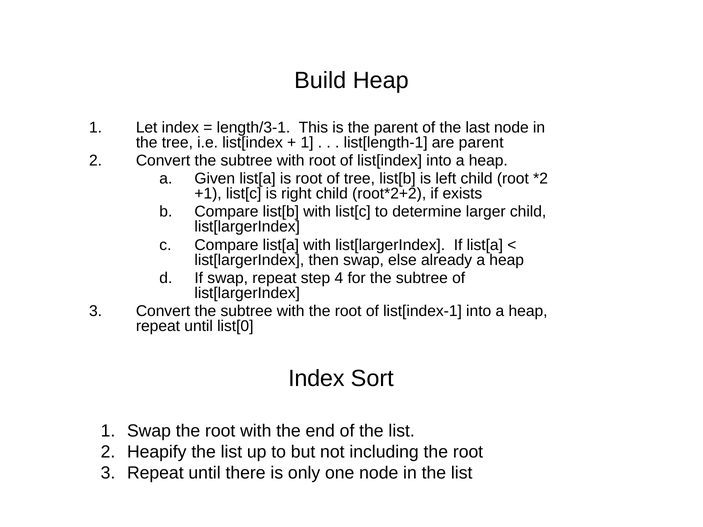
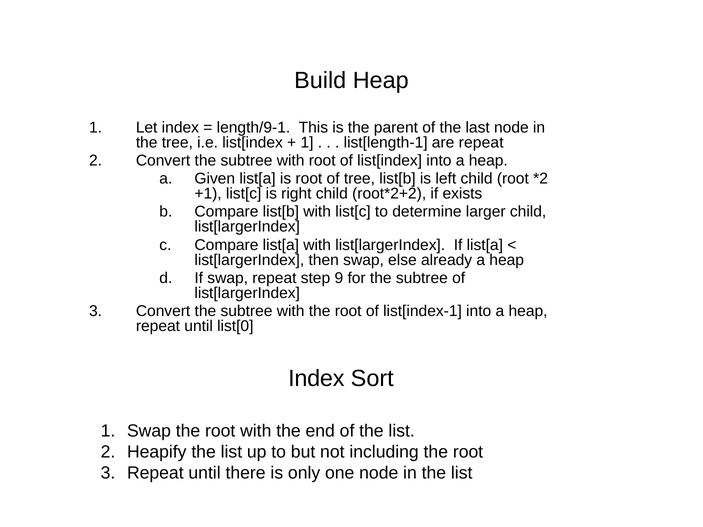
length/3-1: length/3-1 -> length/9-1 (253, 128)
are parent: parent -> repeat (481, 143)
4: 4 -> 9 (339, 278)
